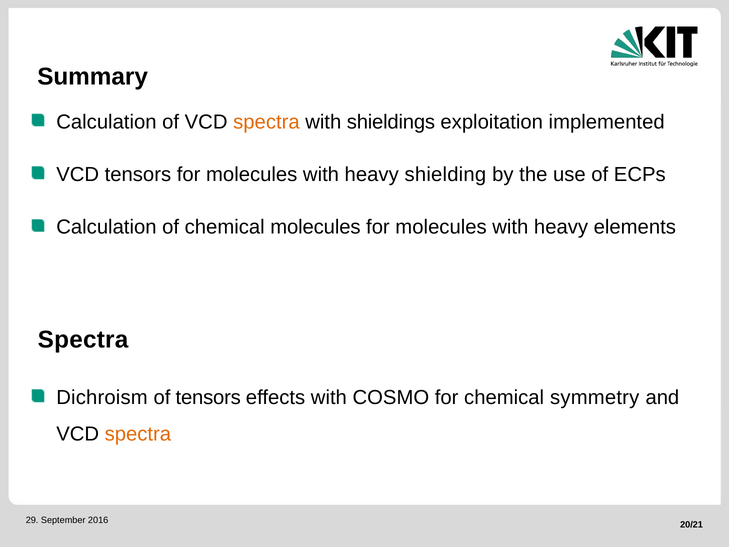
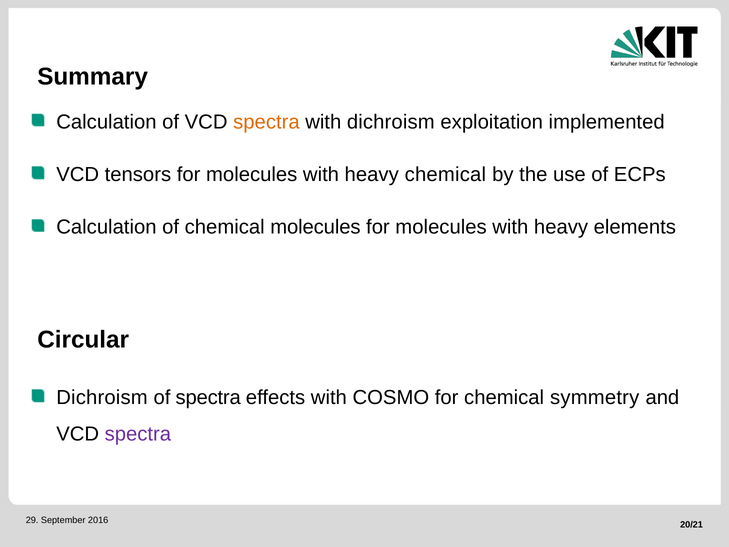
with shieldings: shieldings -> dichroism (391, 122)
heavy shielding: shielding -> chemical (445, 174)
Spectra: Spectra -> Circular (83, 340)
of tensors: tensors -> spectra (208, 397)
spectra colour: orange -> purple (138, 434)
